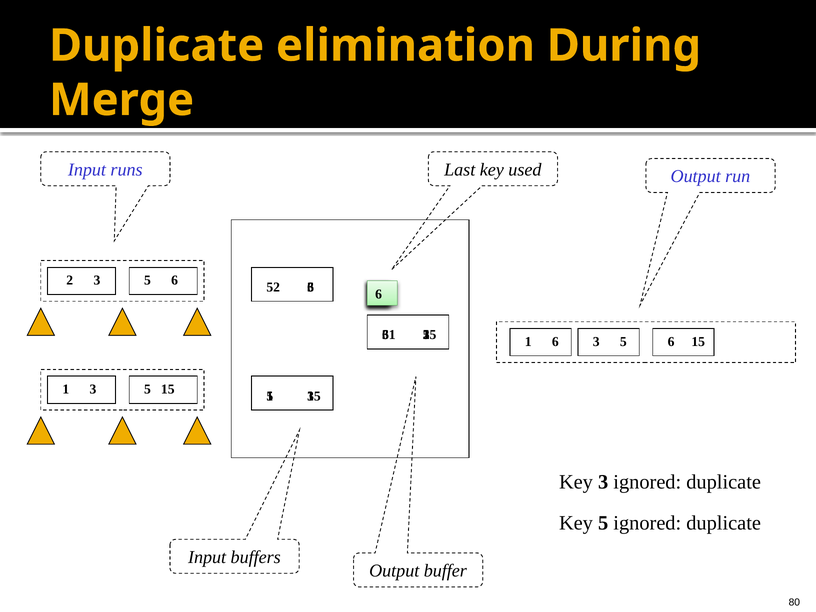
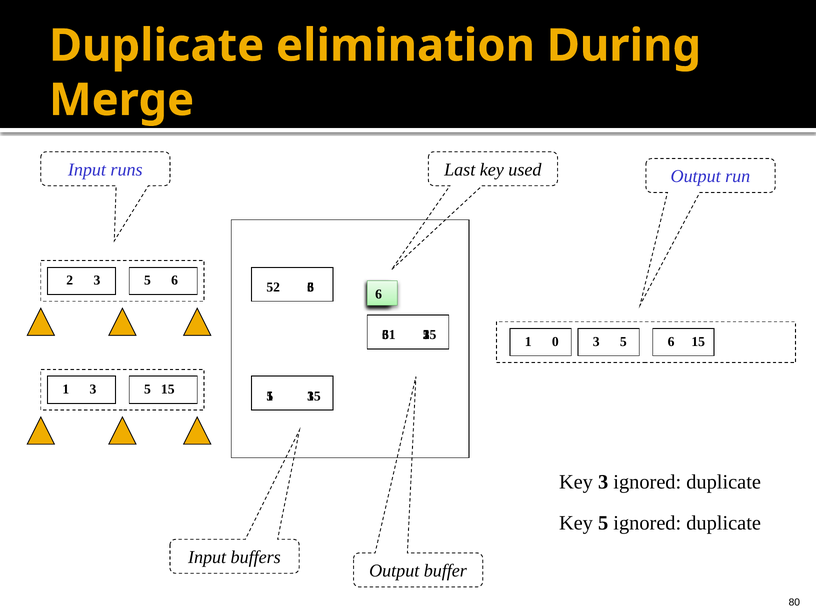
1 6: 6 -> 0 (555, 342)
